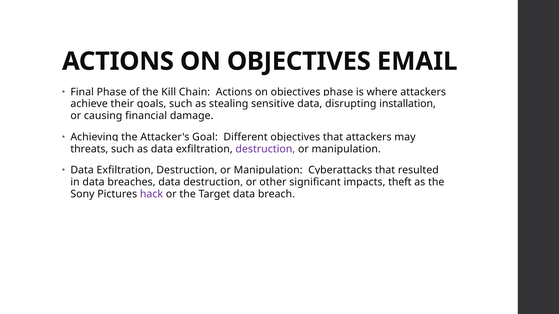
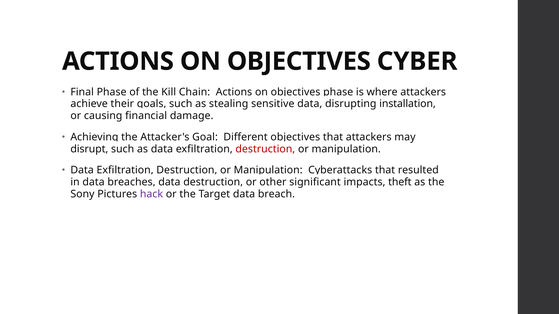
EMAIL: EMAIL -> CYBER (417, 61)
threats: threats -> disrupt (89, 149)
destruction colour: purple -> red (265, 149)
